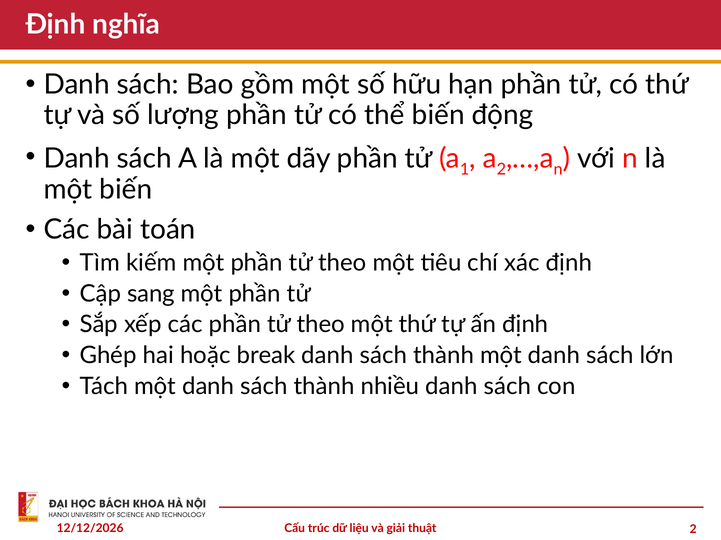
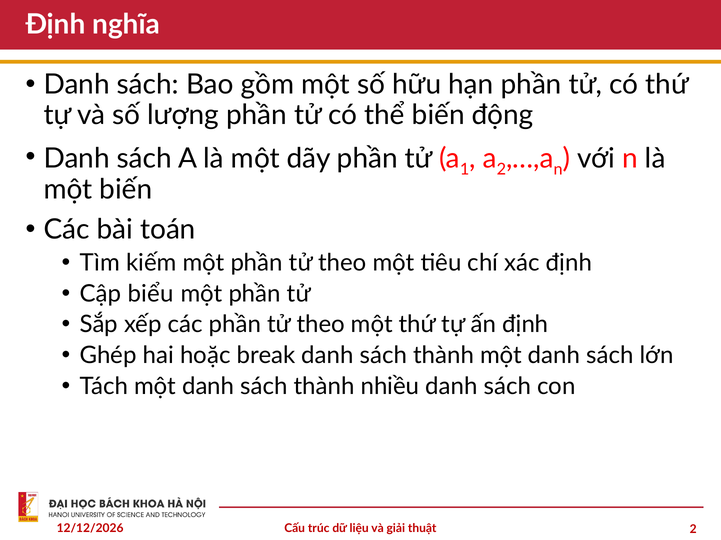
sang: sang -> biểu (151, 294)
